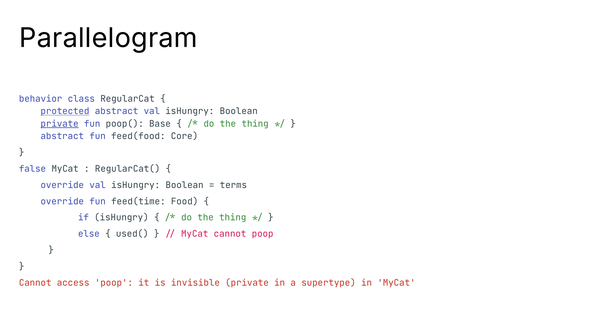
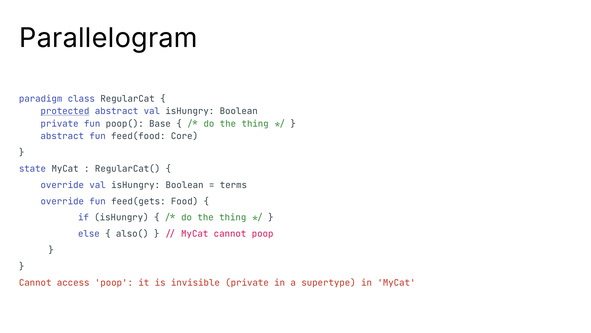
behavior: behavior -> paradigm (41, 99)
private underline: present -> none (60, 124)
false: false -> state (32, 169)
feed(time: feed(time -> feed(gets (138, 201)
used(: used( -> also( (132, 234)
